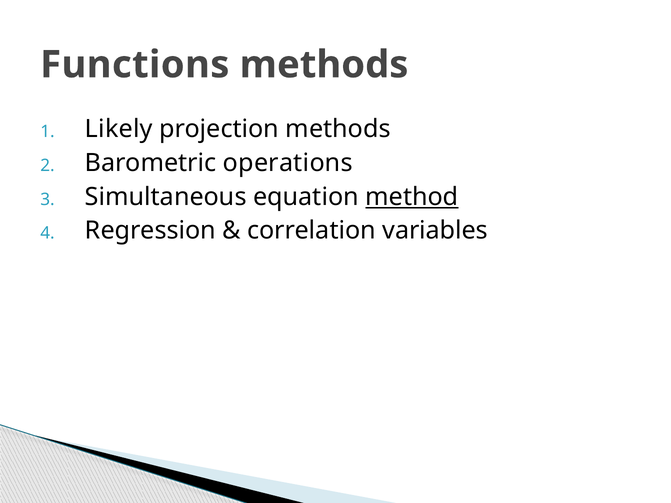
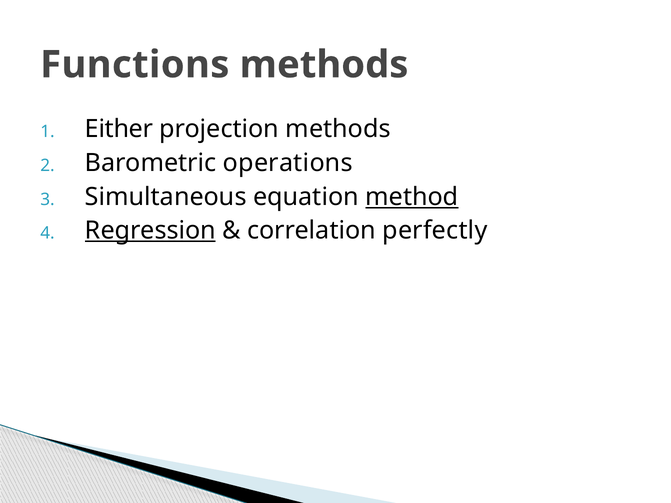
Likely: Likely -> Either (119, 129)
Regression underline: none -> present (150, 231)
variables: variables -> perfectly (435, 231)
